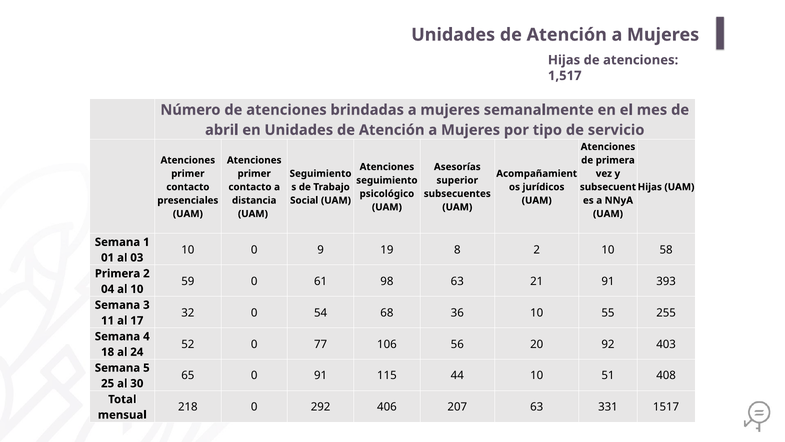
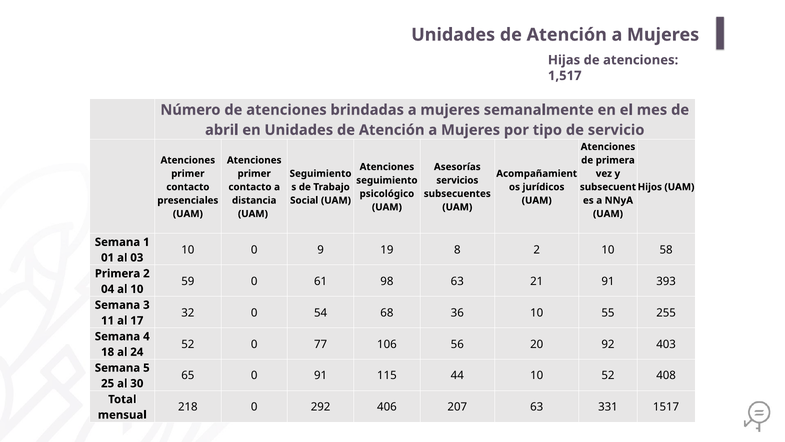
superior: superior -> servicios (457, 180)
Hijas: Hijas -> Hijos (650, 187)
10 51: 51 -> 52 (608, 375)
